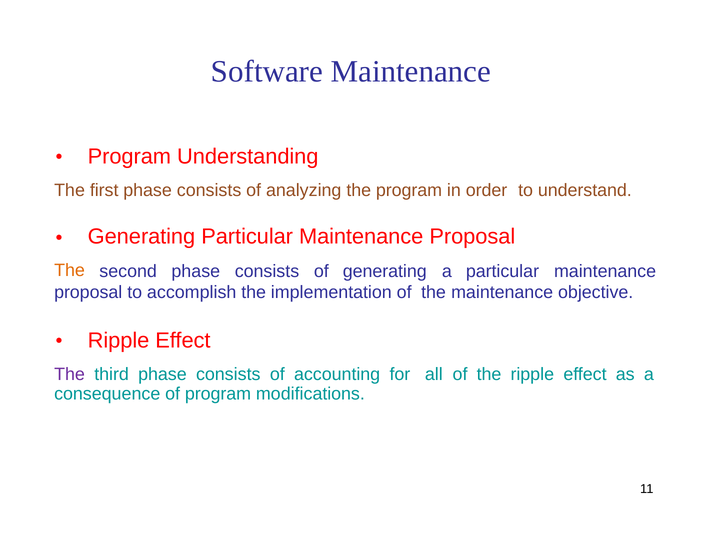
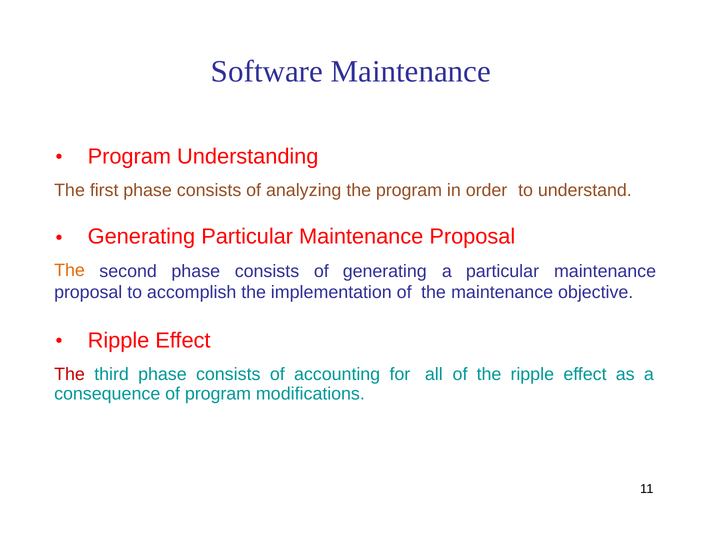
The colour: purple -> red (70, 374)
